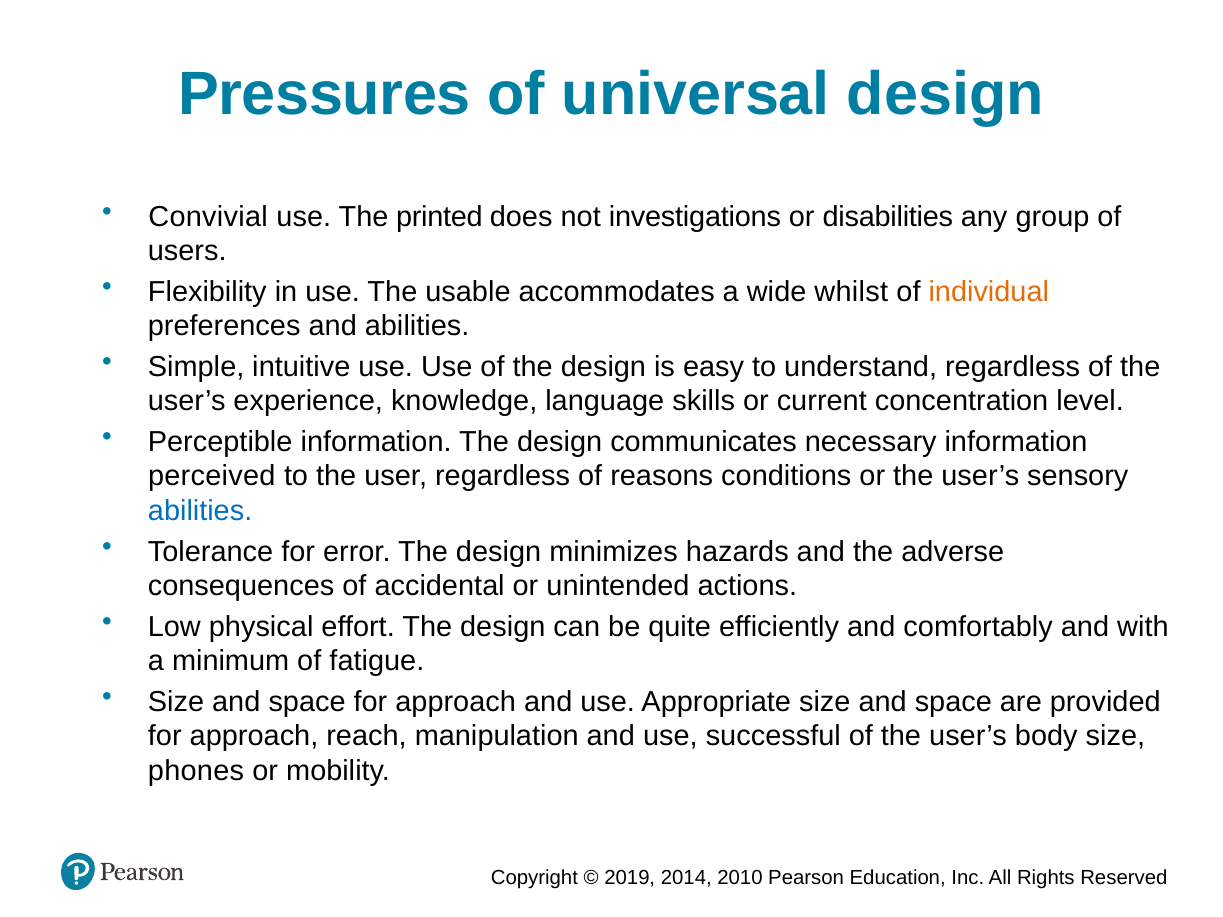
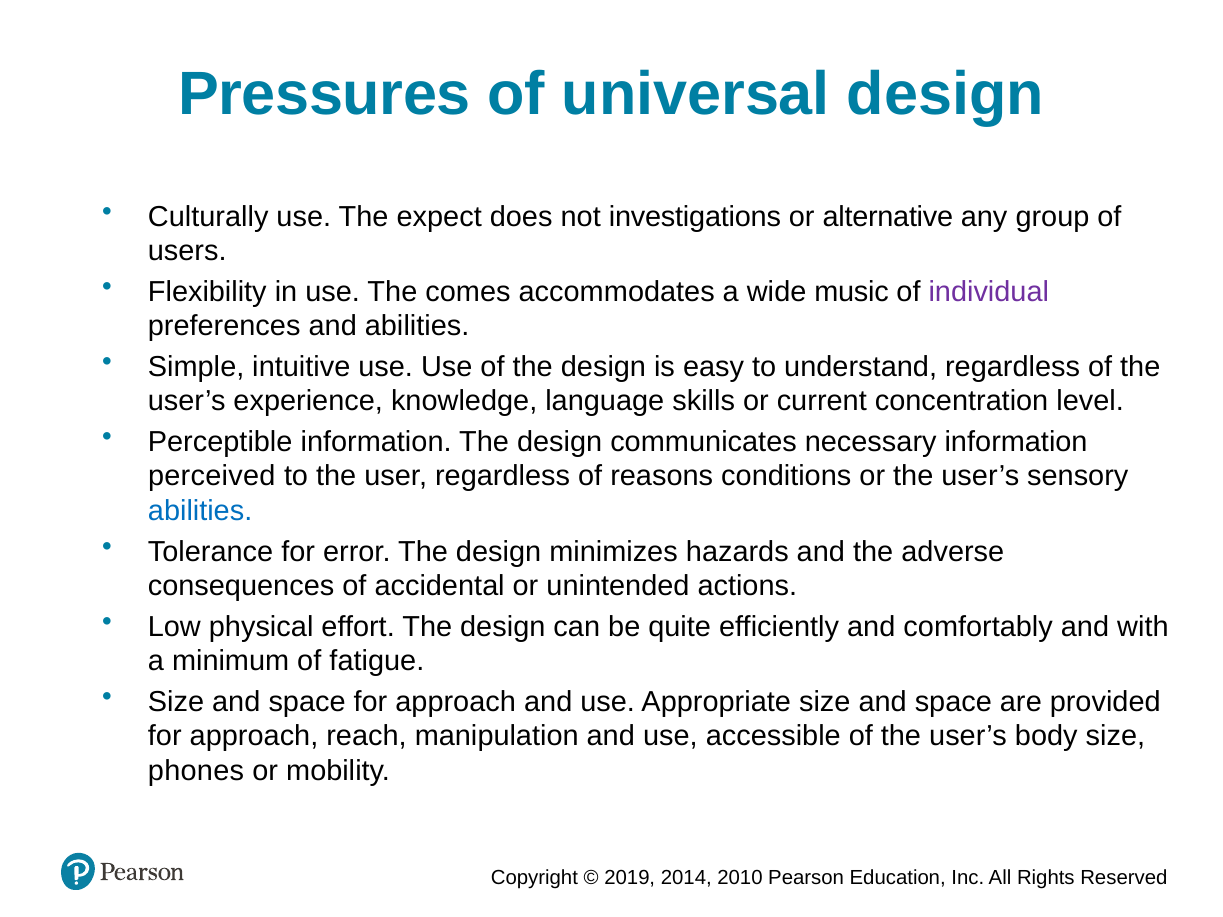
Convivial: Convivial -> Culturally (208, 217)
printed: printed -> expect (439, 217)
disabilities: disabilities -> alternative (888, 217)
usable: usable -> comes (468, 292)
whilst: whilst -> music (852, 292)
individual colour: orange -> purple (989, 292)
successful: successful -> accessible (773, 737)
